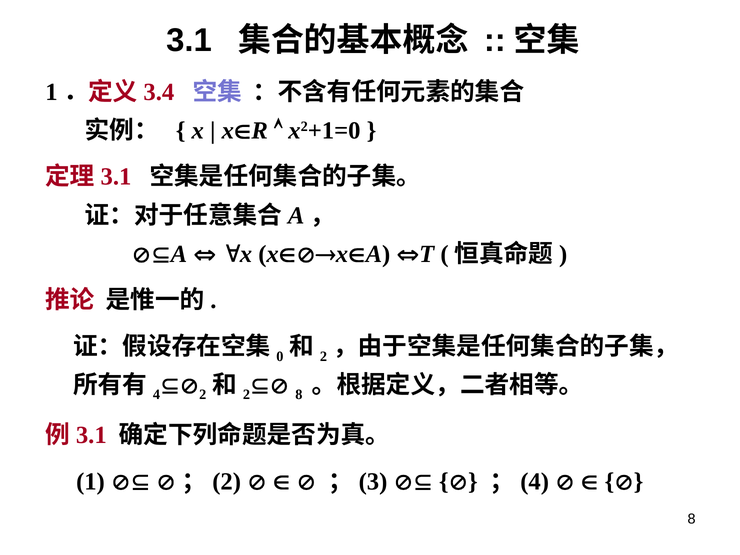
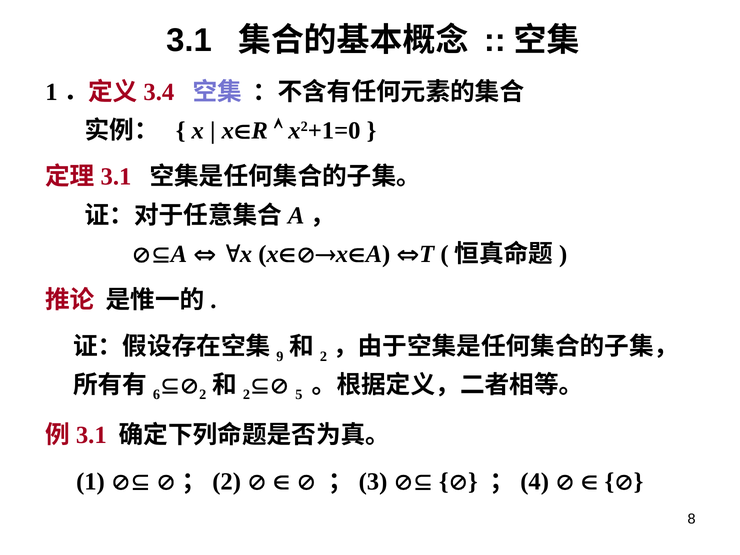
0: 0 -> 9 (280, 356)
4: 4 -> 6 (157, 395)
8: 8 -> 5 (299, 395)
